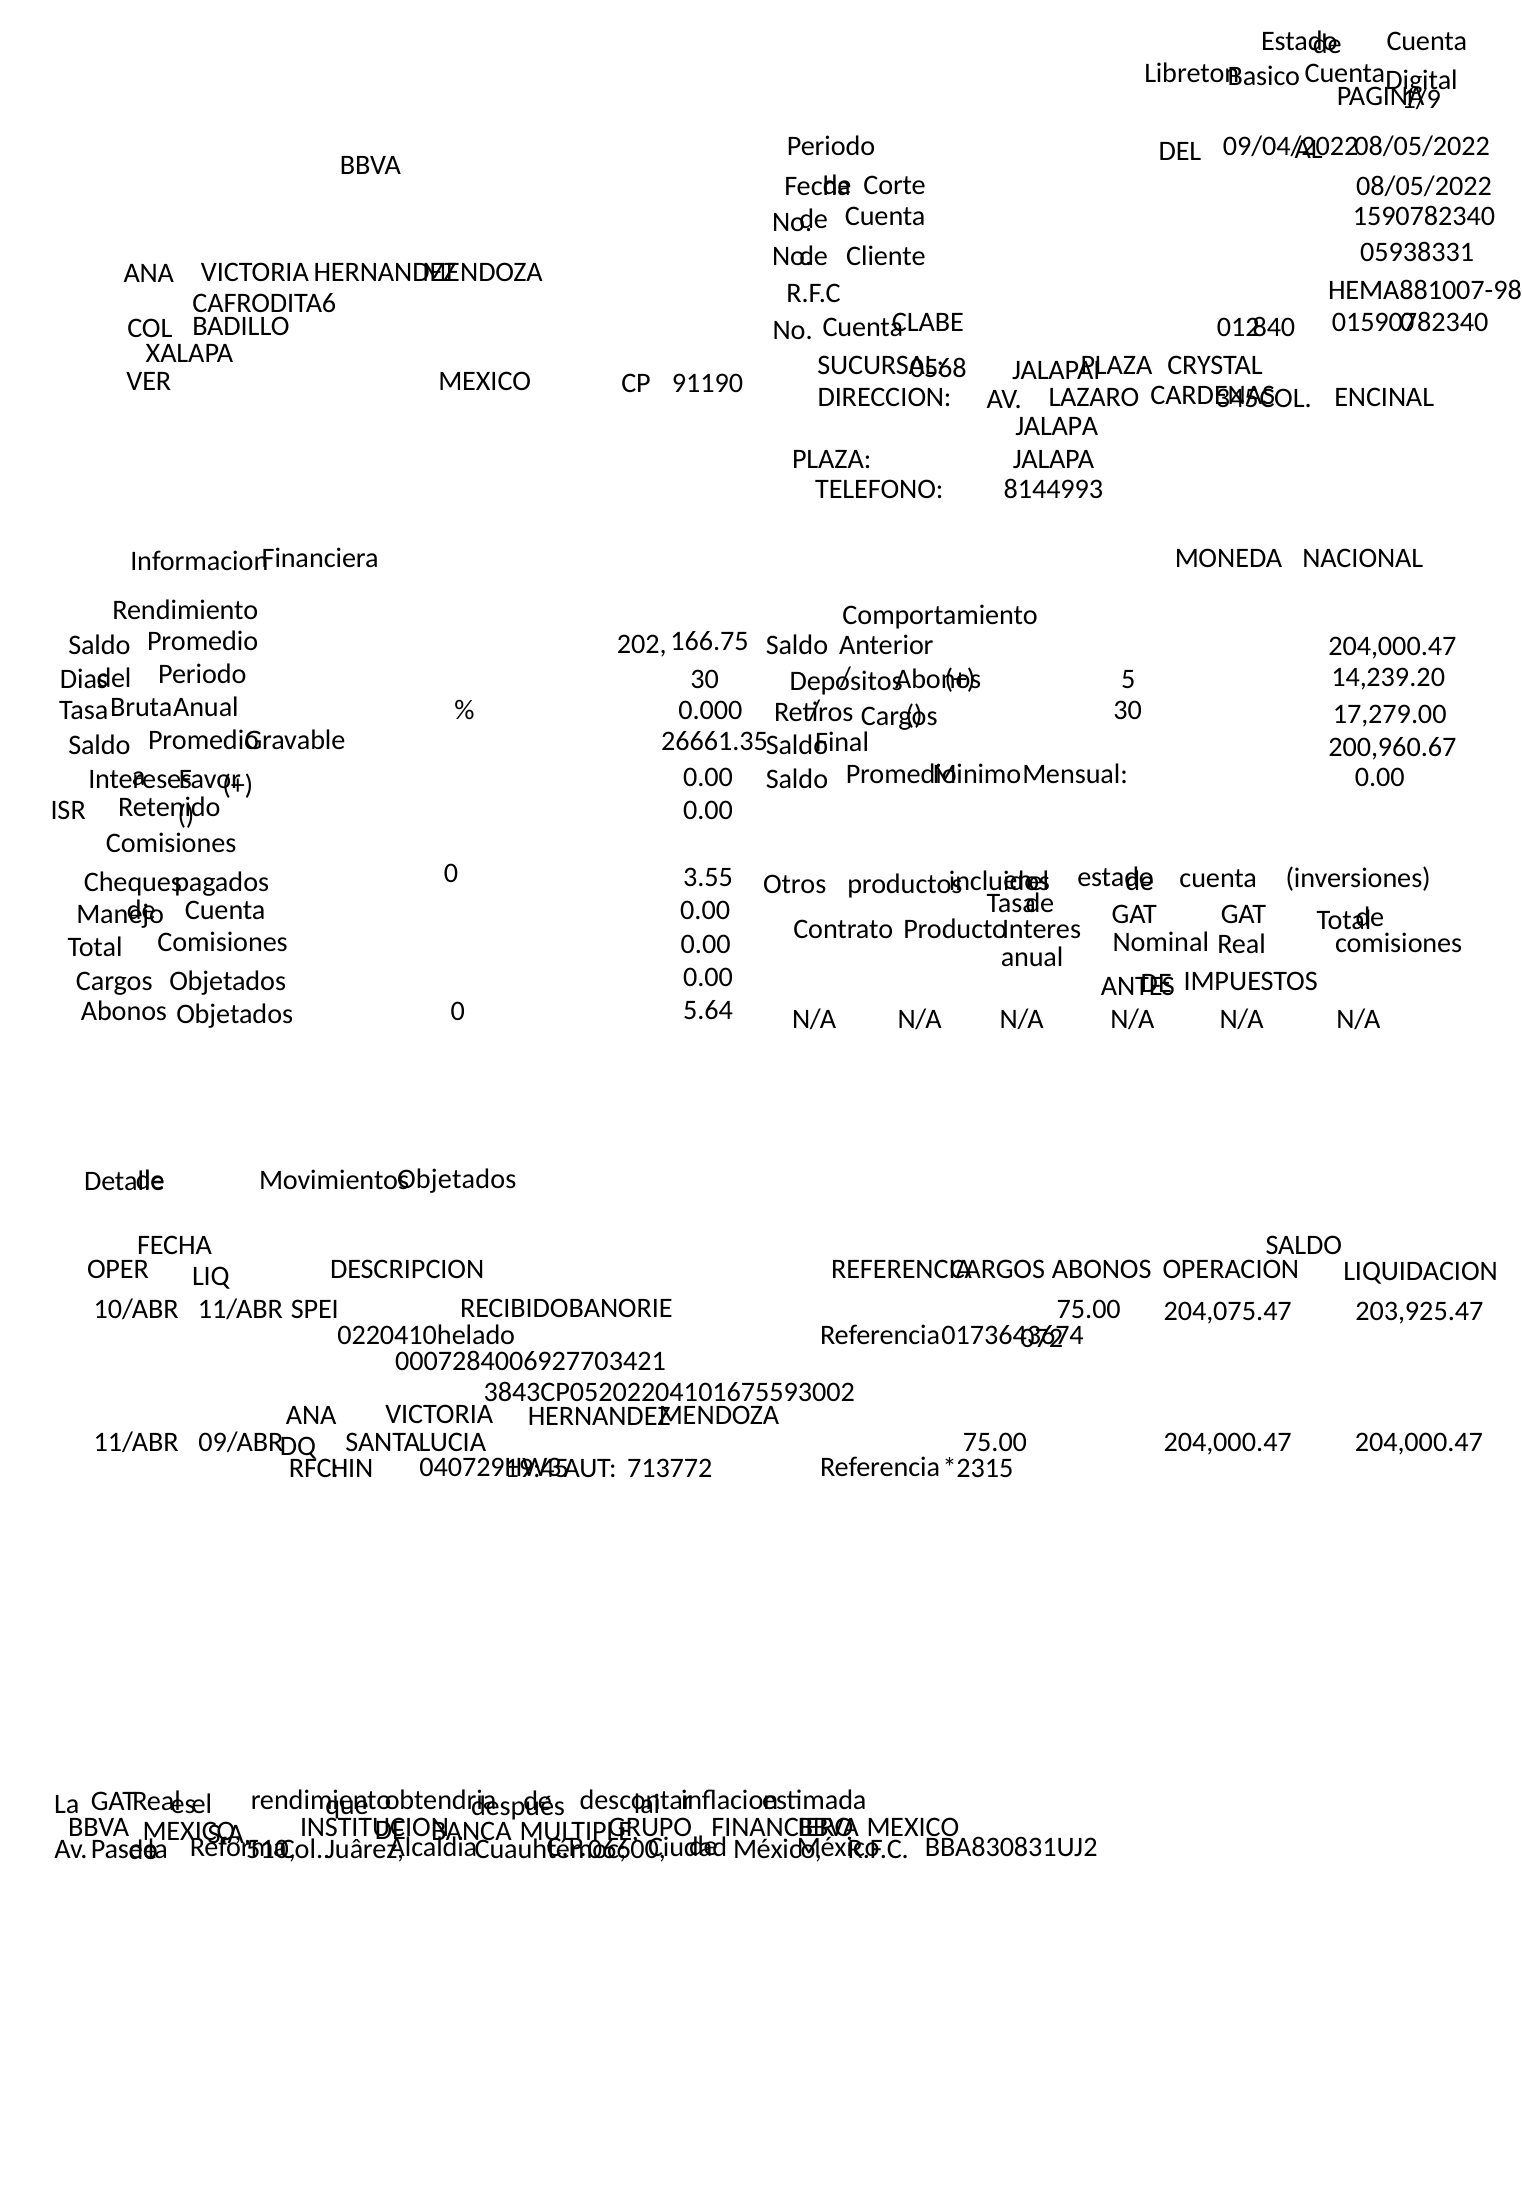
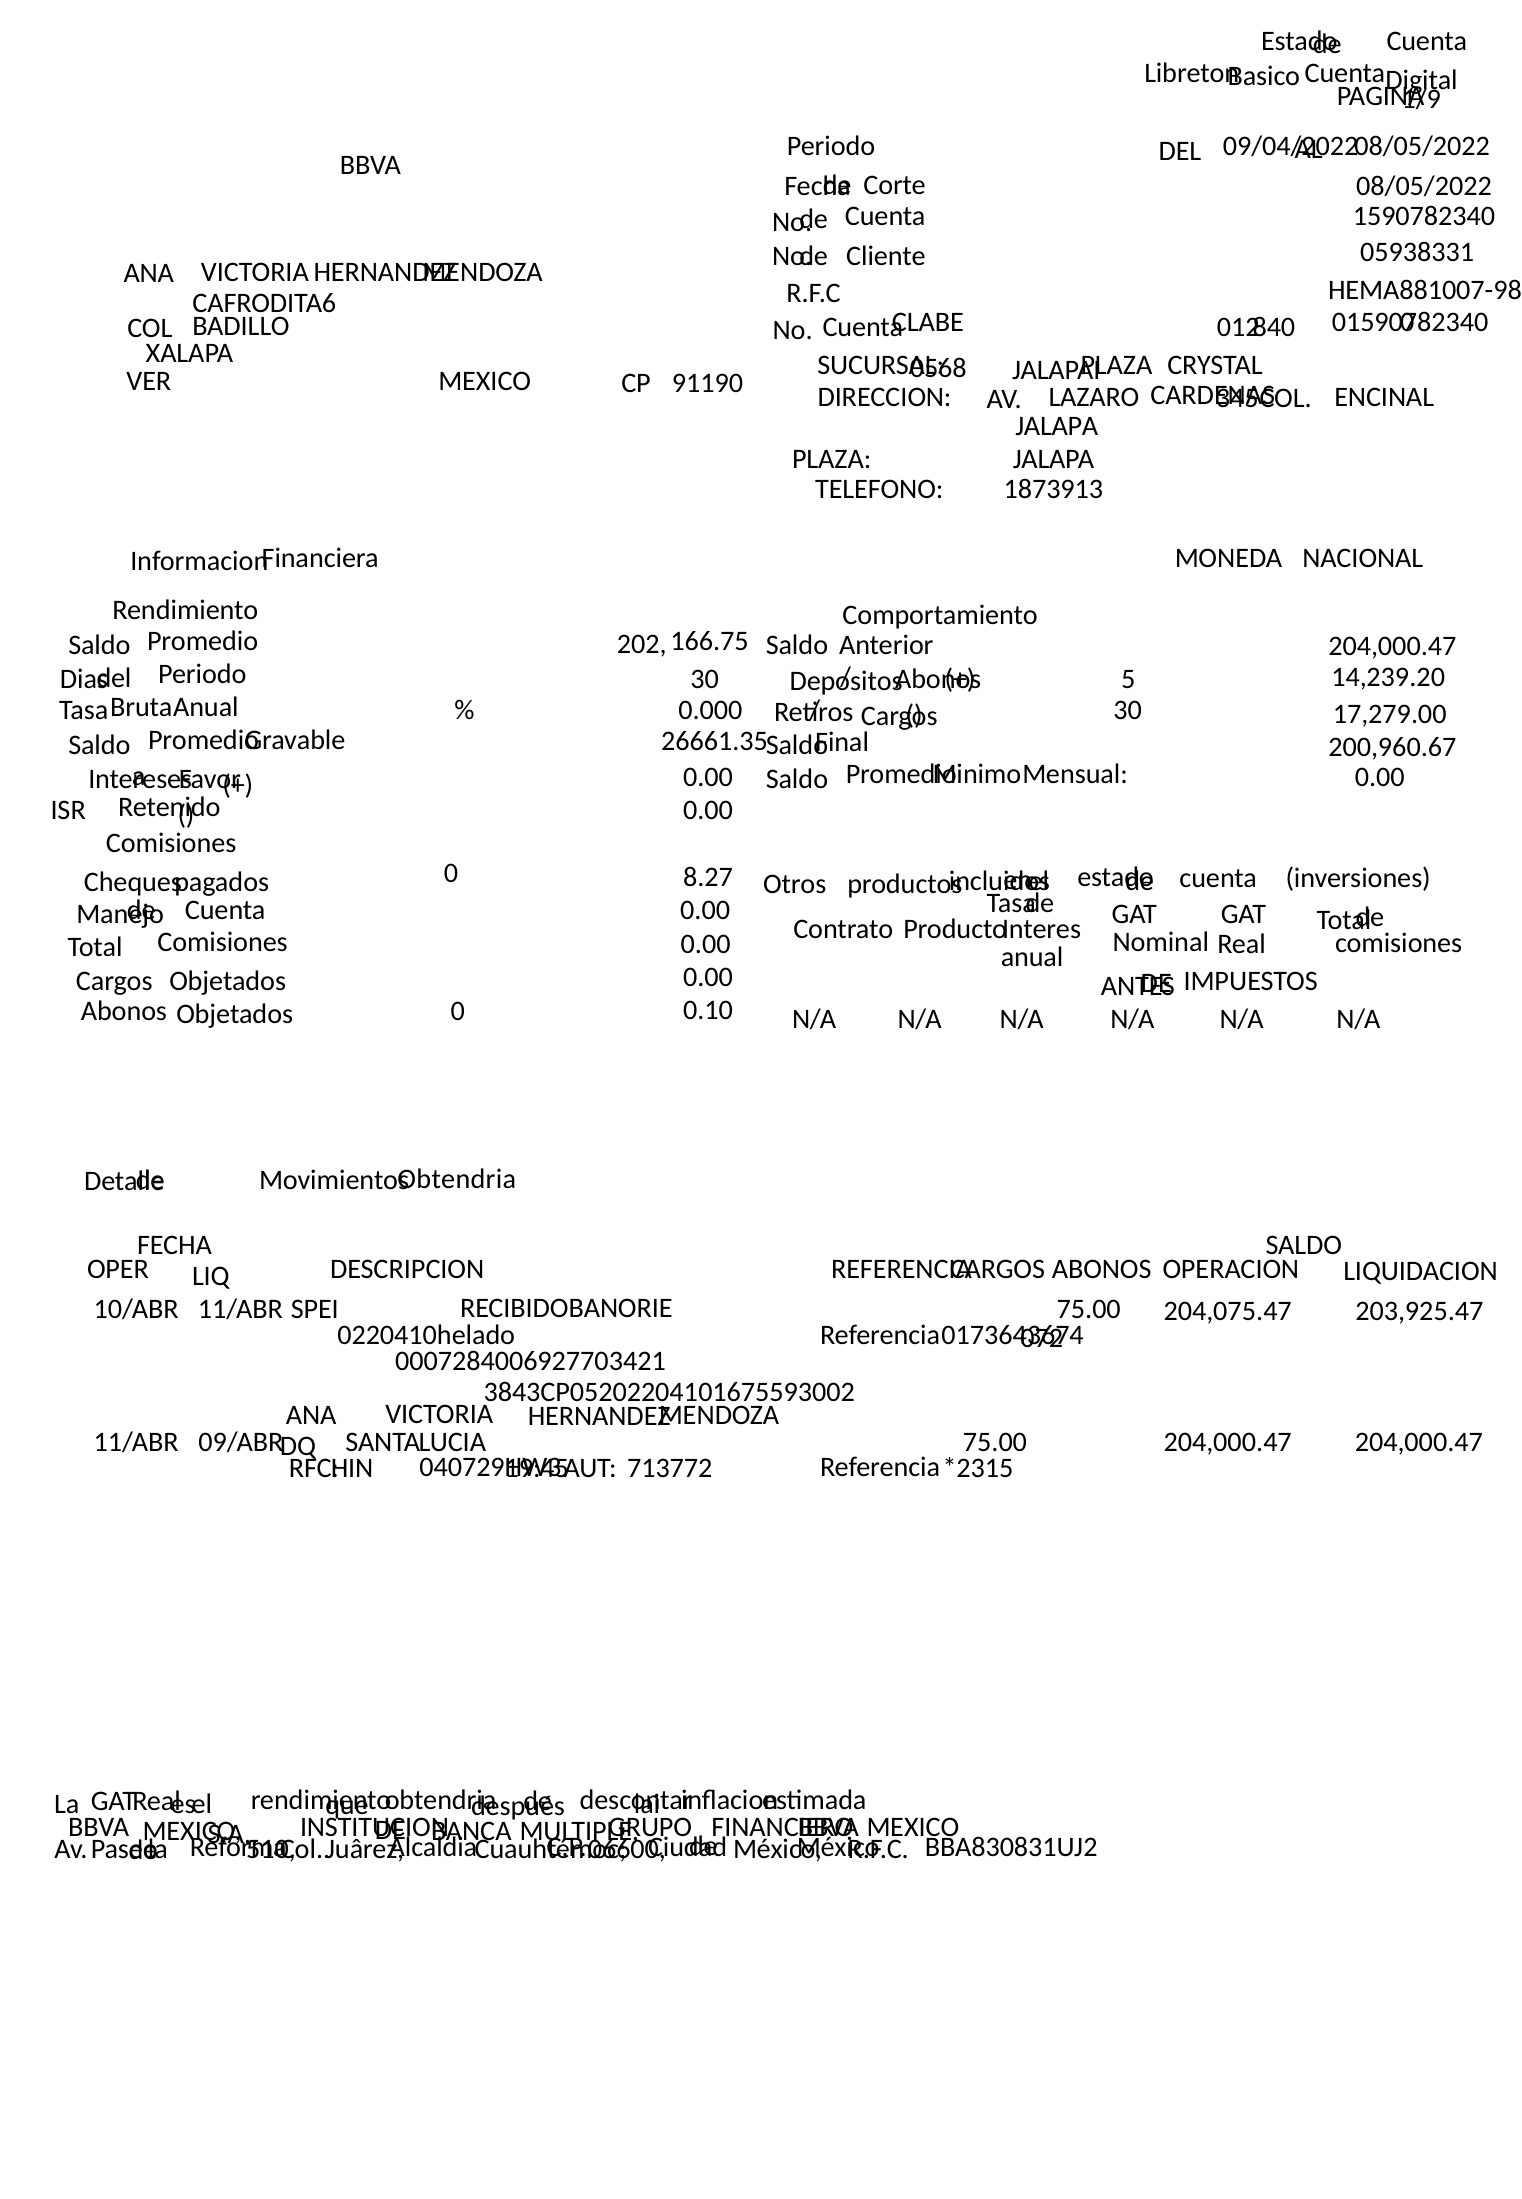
8144993: 8144993 -> 1873913 (1053, 489)
3.55: 3.55 -> 8.27 (708, 877)
5.64: 5.64 -> 0.10 (708, 1010)
Objetados: Objetados -> Obtendria (457, 1178)
